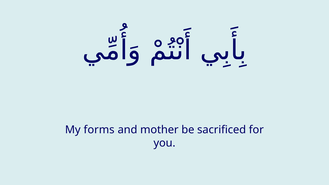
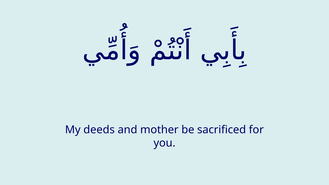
forms: forms -> deeds (99, 130)
